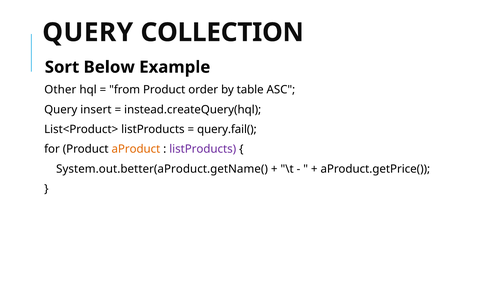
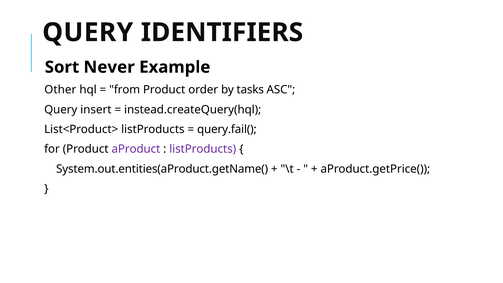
COLLECTION: COLLECTION -> IDENTIFIERS (222, 32)
Below: Below -> Never (109, 67)
table: table -> tasks (250, 90)
aProduct colour: orange -> purple (136, 149)
System.out.better(aProduct.getName(: System.out.better(aProduct.getName( -> System.out.entities(aProduct.getName( (162, 169)
